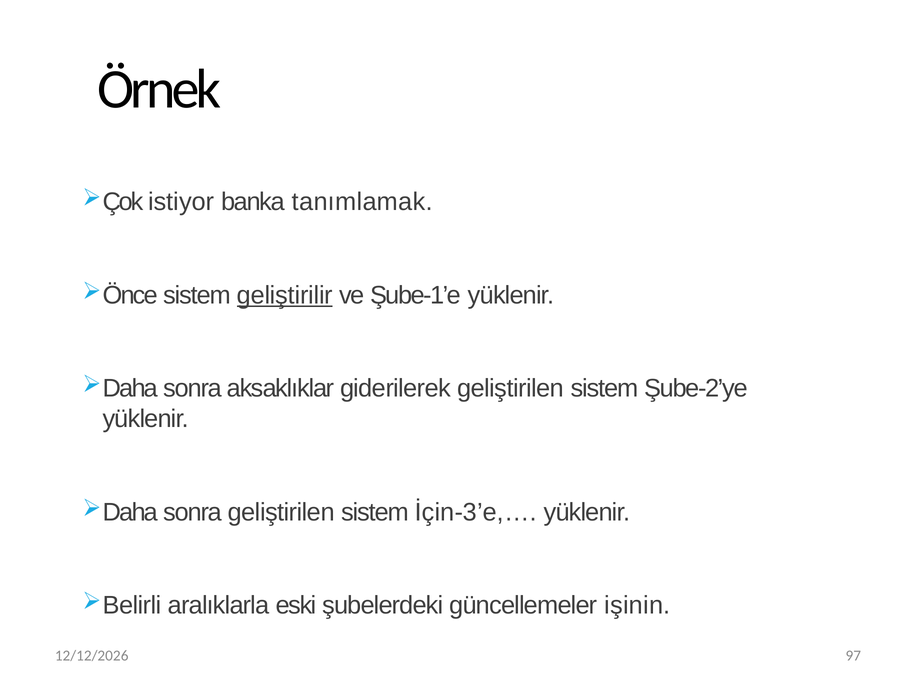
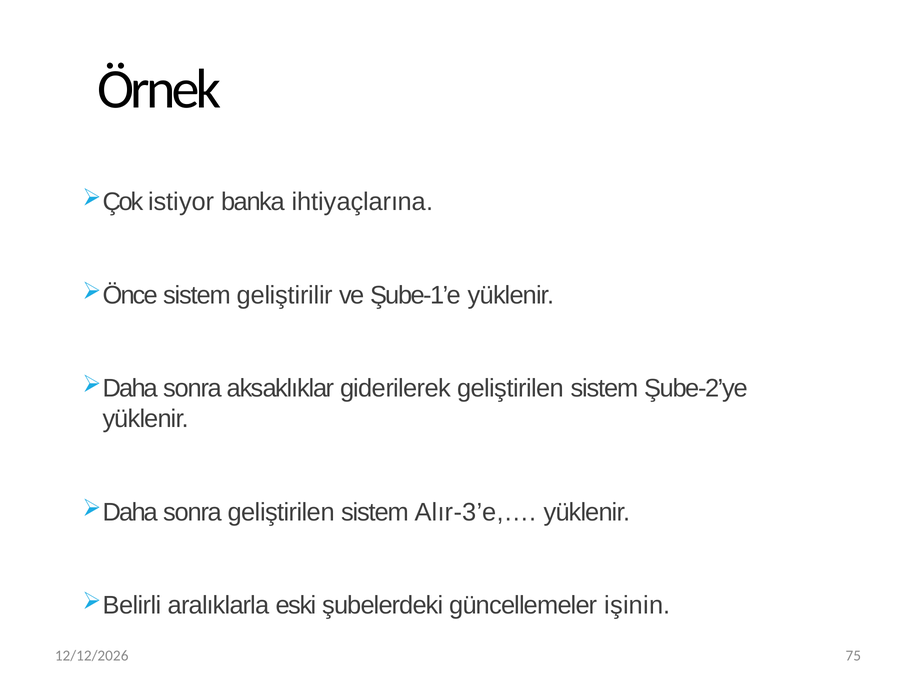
tanımlamak: tanımlamak -> ihtiyaçlarına (362, 202)
geliştirilir underline: present -> none (285, 295)
İçin-3’e,…: İçin-3’e,… -> Alır-3’e,… (476, 512)
97: 97 -> 75 (853, 656)
